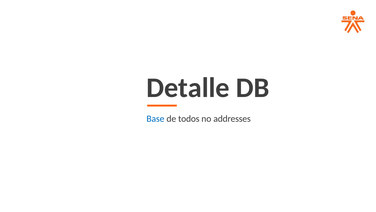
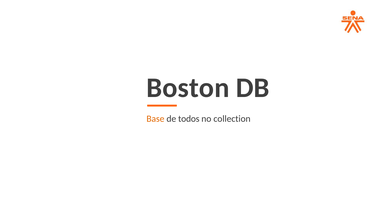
Detalle: Detalle -> Boston (188, 88)
Base colour: blue -> orange (155, 118)
addresses: addresses -> collection (232, 118)
